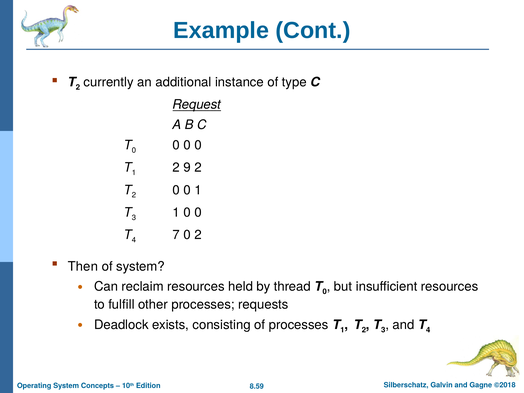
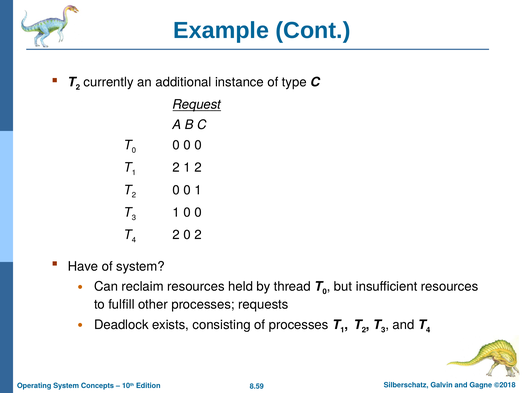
2 9: 9 -> 1 (187, 168)
7: 7 -> 2 (176, 235)
Then: Then -> Have (83, 266)
